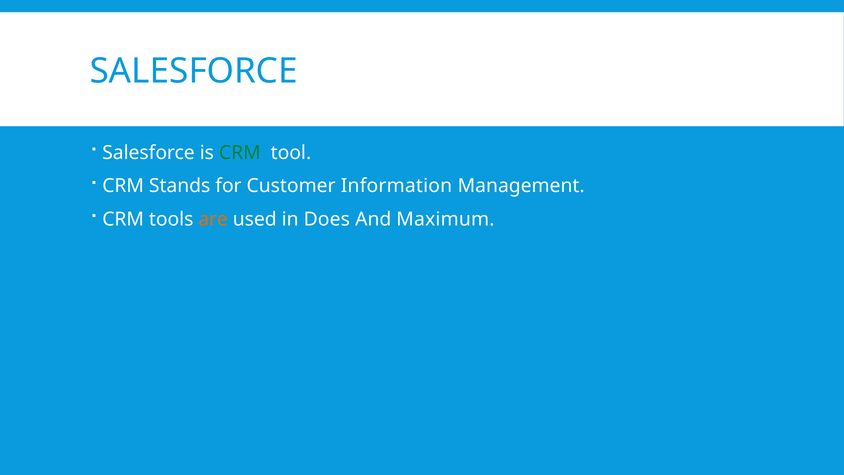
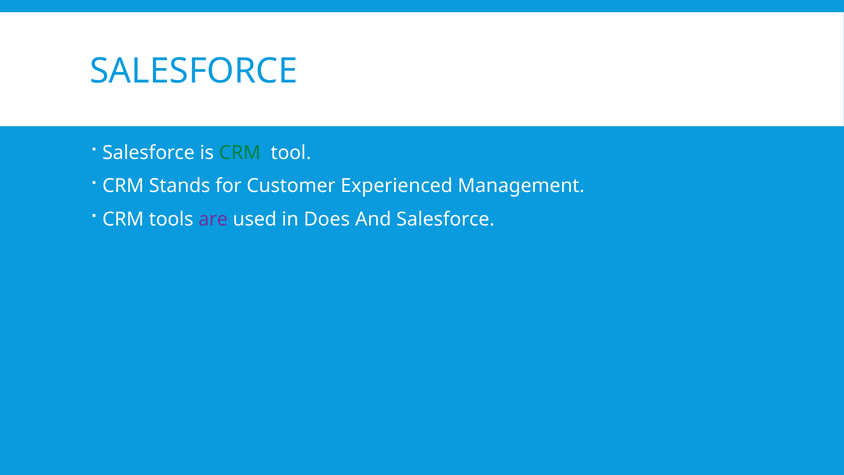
Information: Information -> Experienced (397, 186)
are colour: orange -> purple (213, 219)
And Maximum: Maximum -> Salesforce (445, 219)
